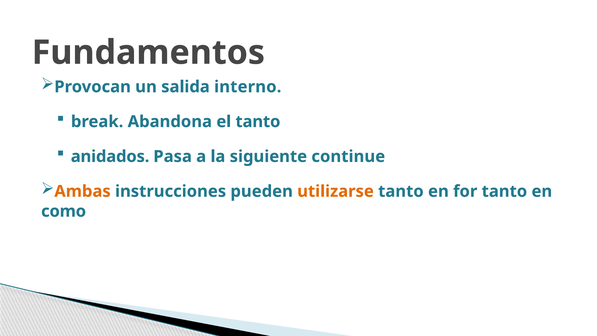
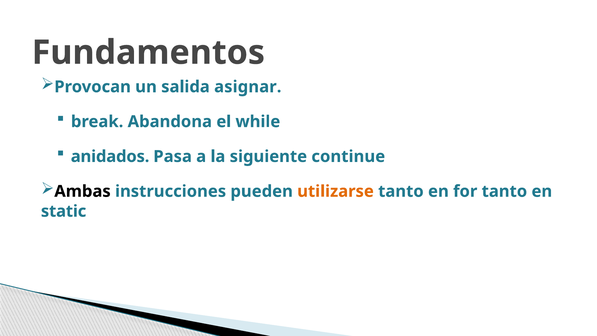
interno: interno -> asignar (248, 87)
el tanto: tanto -> while (258, 122)
Ambas colour: orange -> black (82, 191)
como: como -> static (64, 211)
